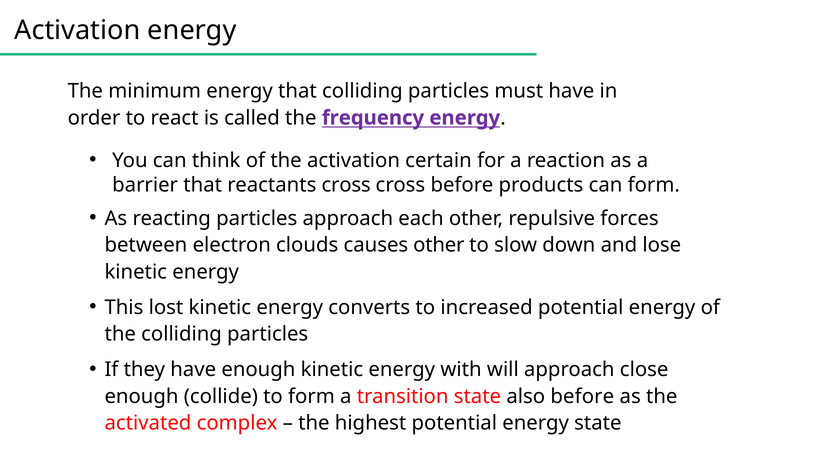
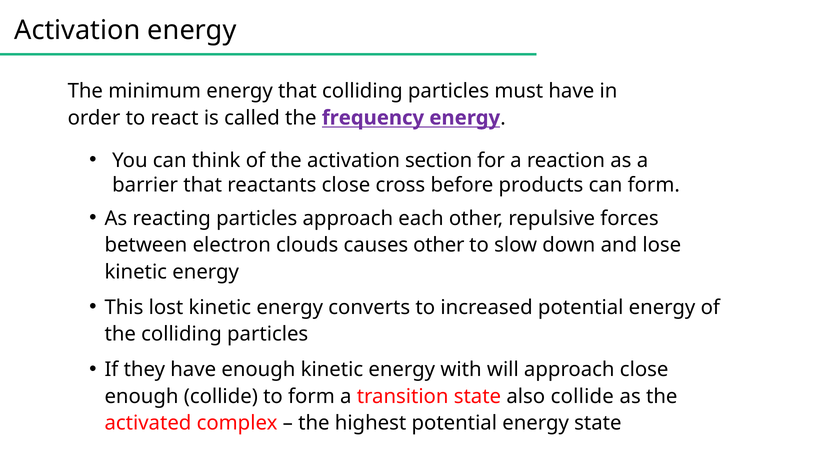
certain: certain -> section (439, 160)
reactants cross: cross -> close (346, 185)
also before: before -> collide (582, 396)
